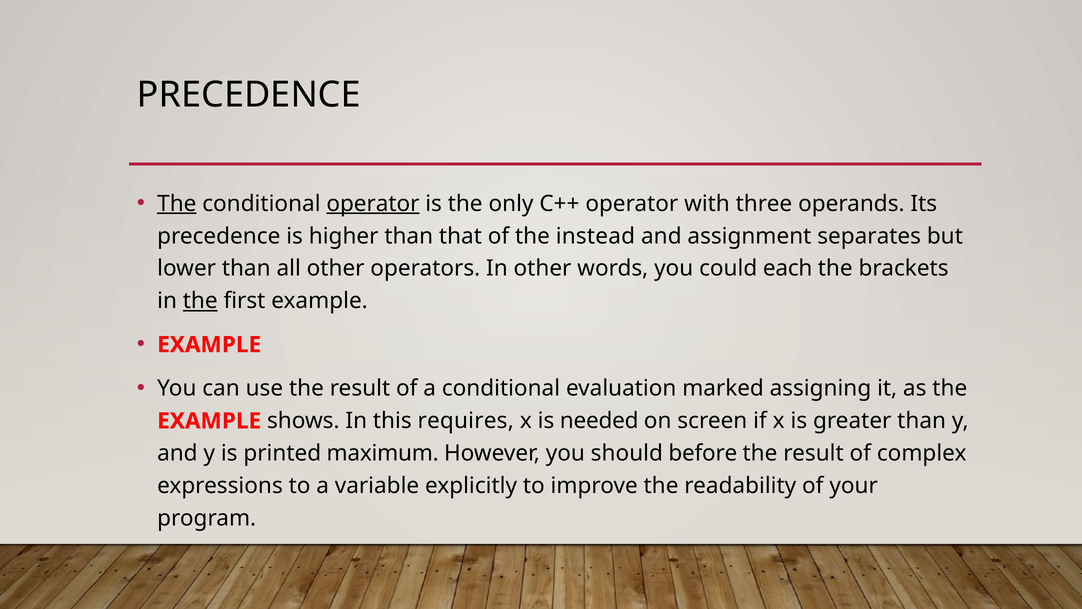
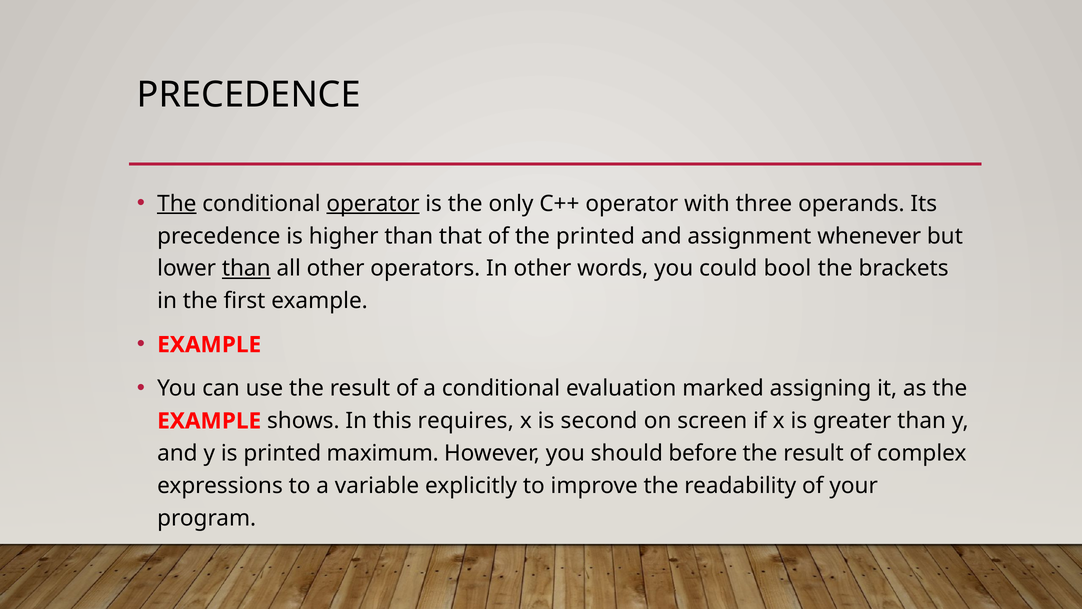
the instead: instead -> printed (595, 236)
separates: separates -> whenever (869, 236)
than underline: none -> present (246, 268)
each: each -> bool (787, 268)
the underline: present -> none (200, 301)
needed: needed -> second (599, 421)
